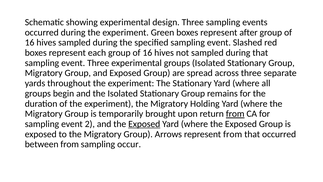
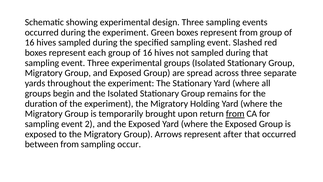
represent after: after -> from (249, 32)
Exposed underline: present -> none (144, 124)
represent from: from -> after (233, 134)
